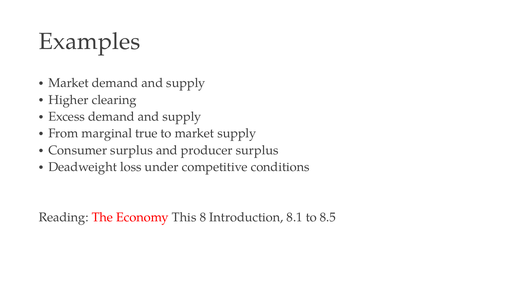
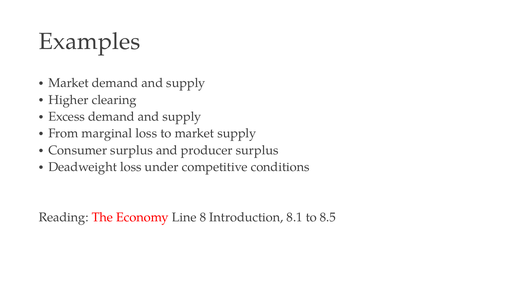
marginal true: true -> loss (146, 134)
This: This -> Line (184, 218)
